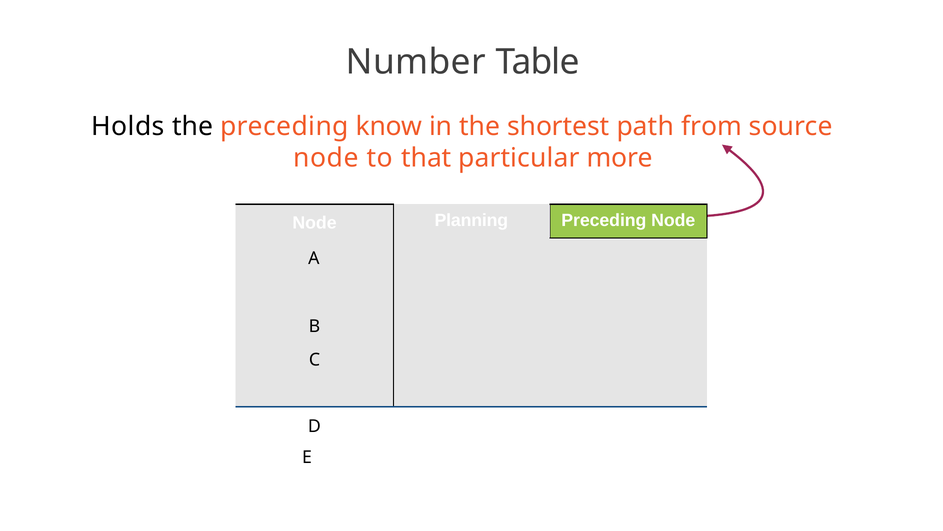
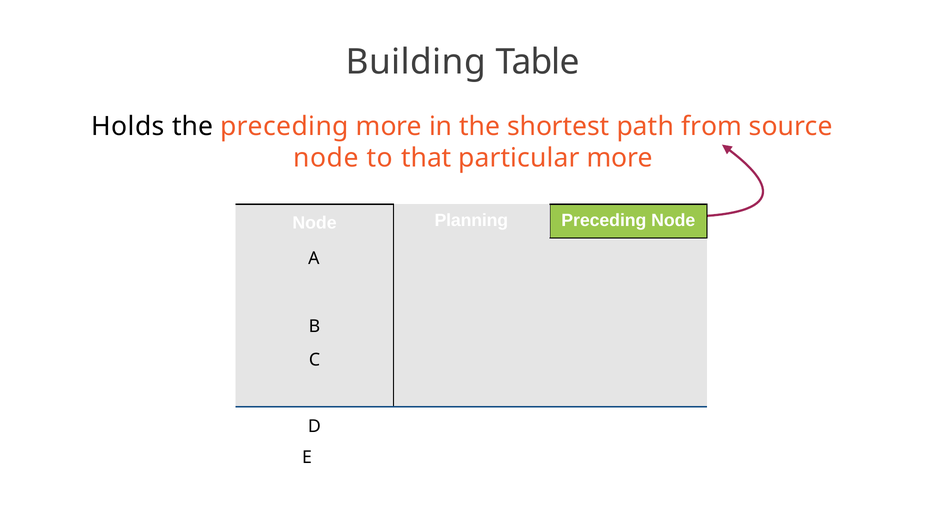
Number: Number -> Building (416, 62)
preceding know: know -> more (389, 126)
